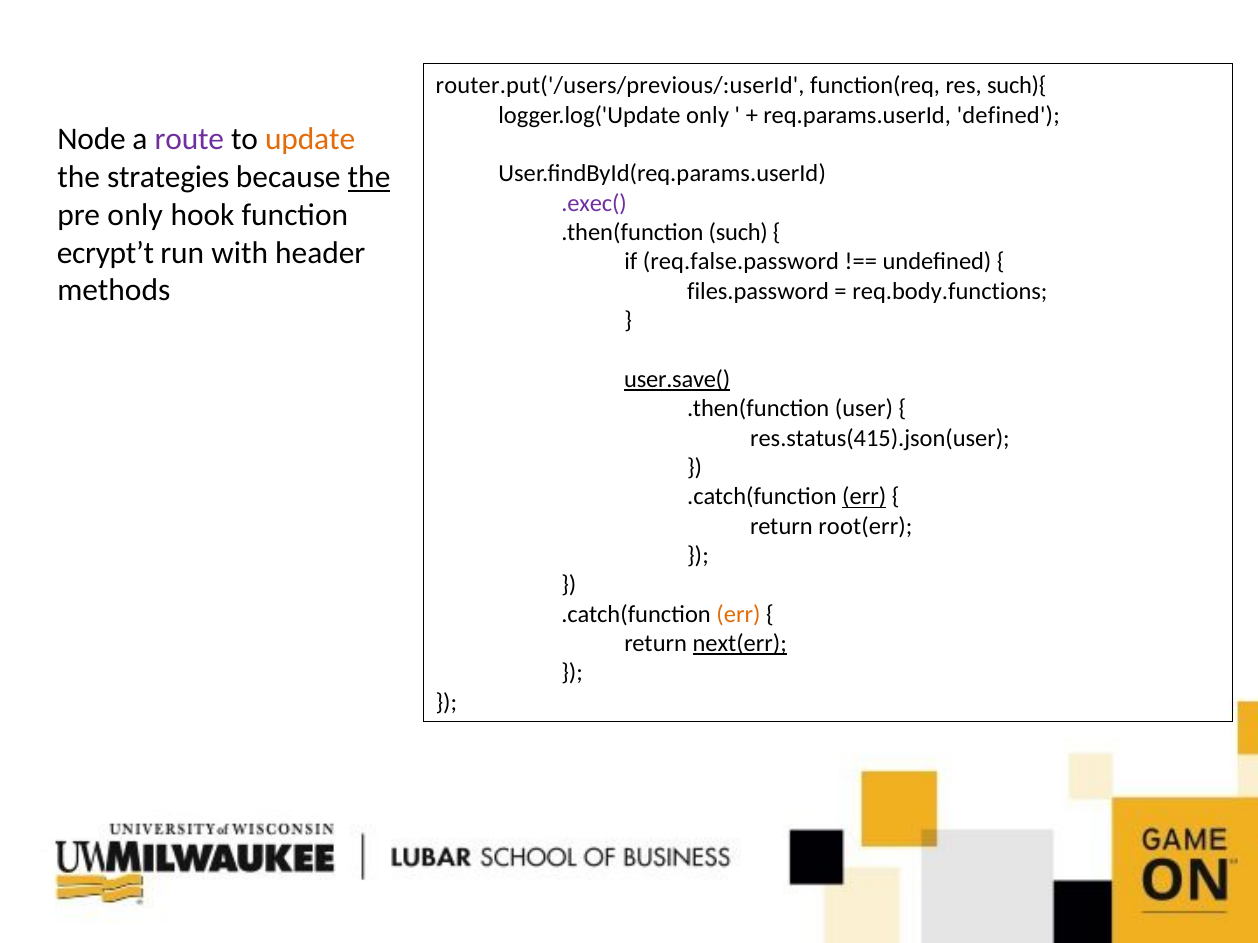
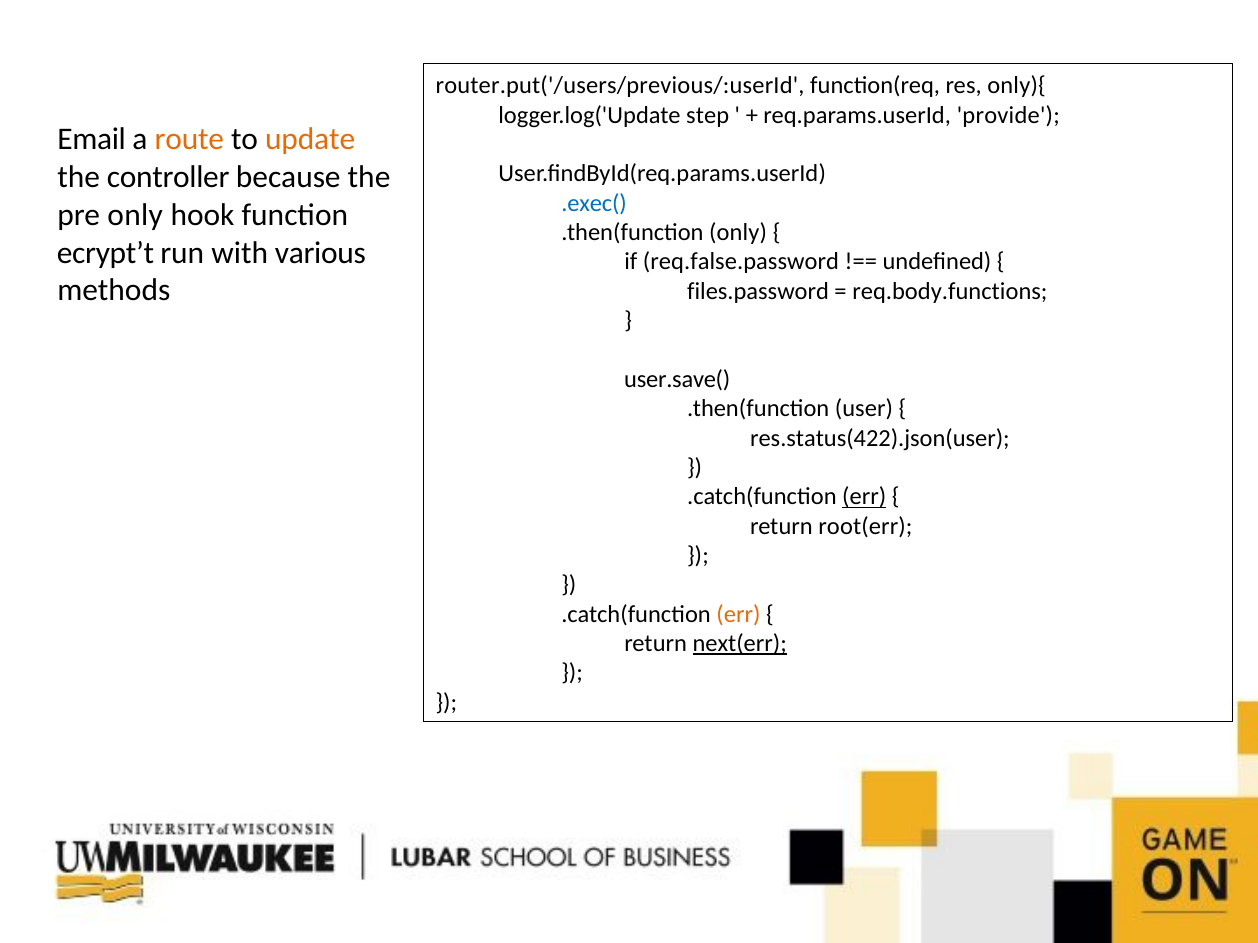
such){: such){ -> only){ (1017, 86)
logger.log('Update only: only -> step (708, 115)
defined: defined -> provide (1008, 115)
Node: Node -> Email (92, 140)
route colour: purple -> orange (189, 140)
strategies: strategies -> controller (168, 177)
the underline: present -> none (369, 177)
.exec( colour: purple -> blue (594, 203)
.then(function such: such -> only (738, 233)
header: header -> various (320, 253)
user.save( underline: present -> none (677, 380)
res.status(415).json(user: res.status(415).json(user -> res.status(422).json(user (880, 438)
